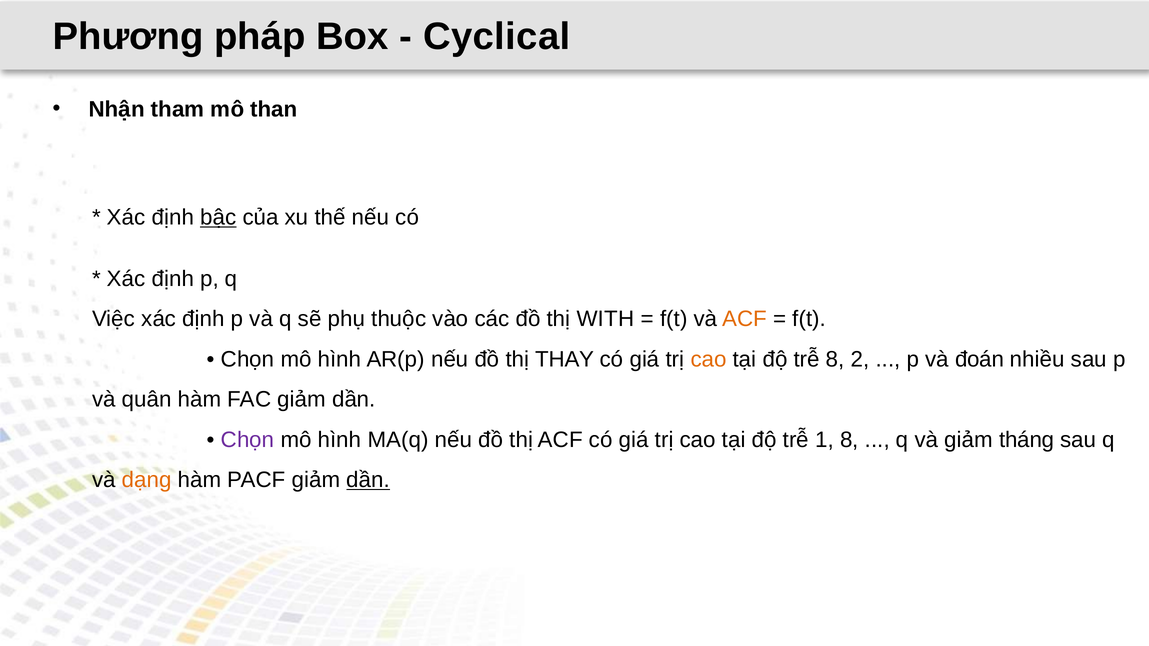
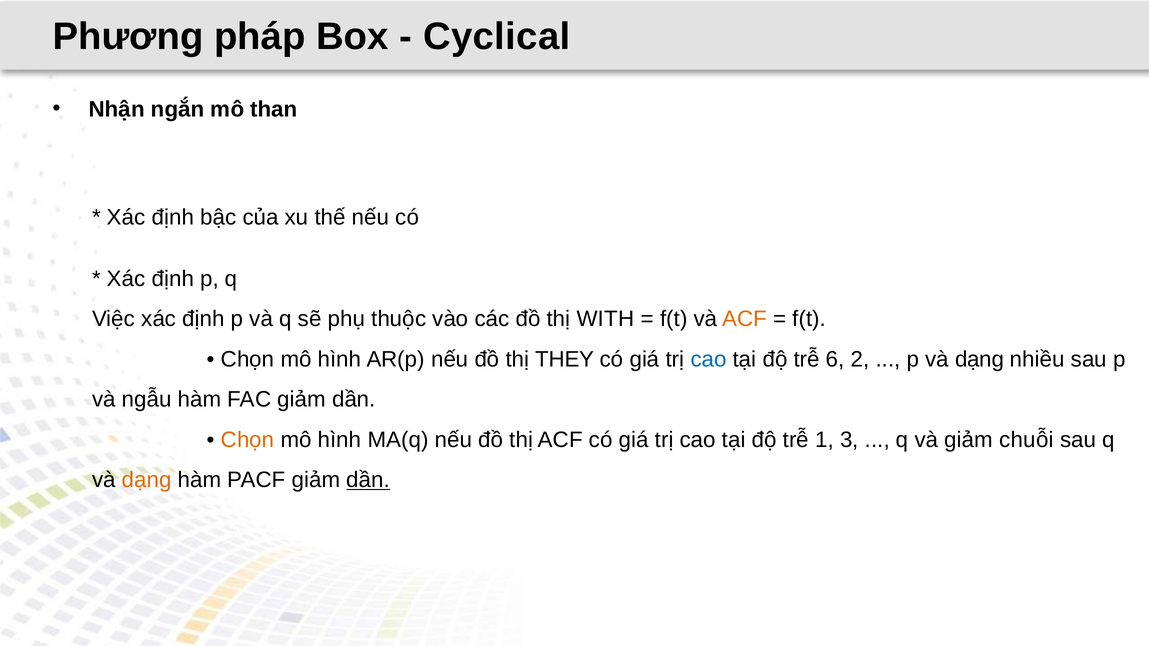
tham: tham -> ngắn (178, 109)
bậc underline: present -> none (218, 218)
THAY: THAY -> THEY (565, 359)
cao colour: orange -> blue (709, 359)
trễ 8: 8 -> 6 (835, 359)
p và đoán: đoán -> dạng (980, 359)
quân: quân -> ngẫu (147, 400)
Chọn colour: purple -> orange (248, 440)
1 8: 8 -> 3 (849, 440)
tháng: tháng -> chuỗi (1026, 440)
